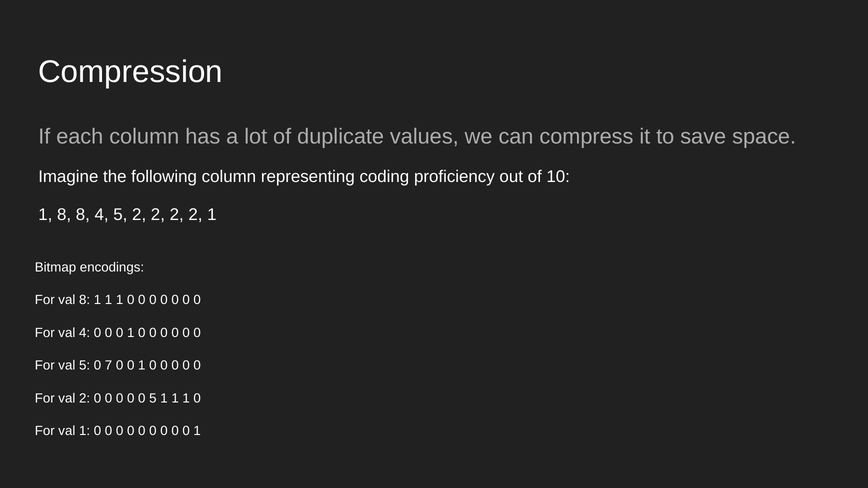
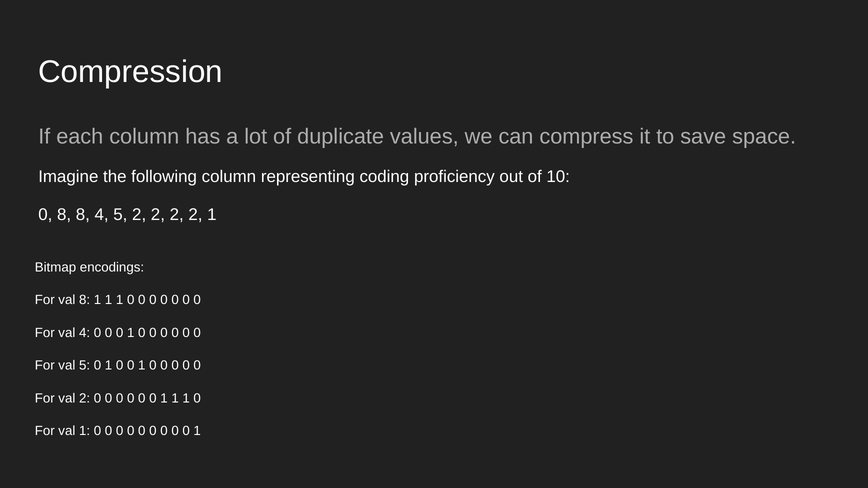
1: 1 -> 0 (45, 215)
5 0 7: 7 -> 1 (109, 366)
5: 5 -> 0 (153, 398)
